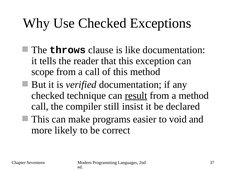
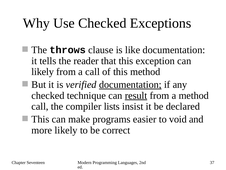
scope: scope -> likely (43, 72)
documentation underline: none -> present (130, 84)
still: still -> lists (112, 106)
